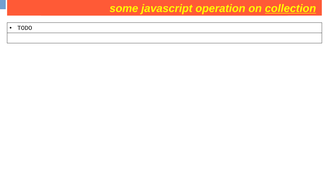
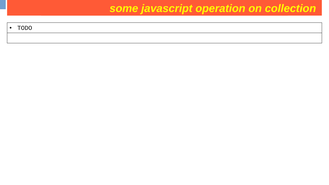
collection underline: present -> none (290, 9)
